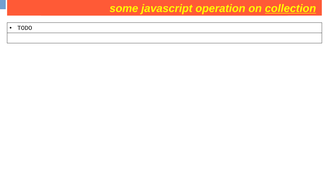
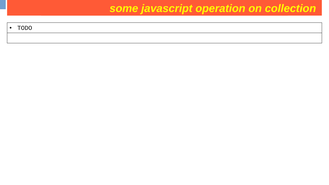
collection underline: present -> none (290, 9)
